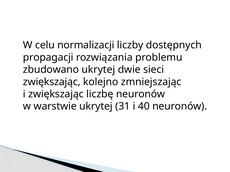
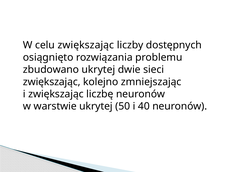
celu normalizacji: normalizacji -> zwiększając (86, 45)
propagacji: propagacji -> osiągnięto (48, 58)
31: 31 -> 50 (123, 107)
